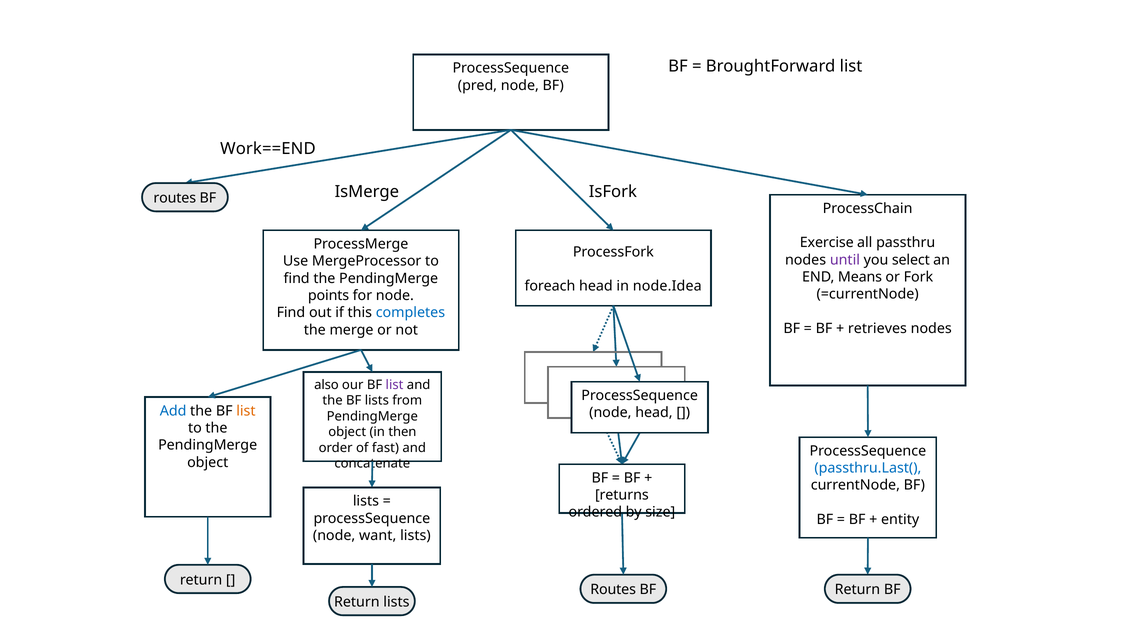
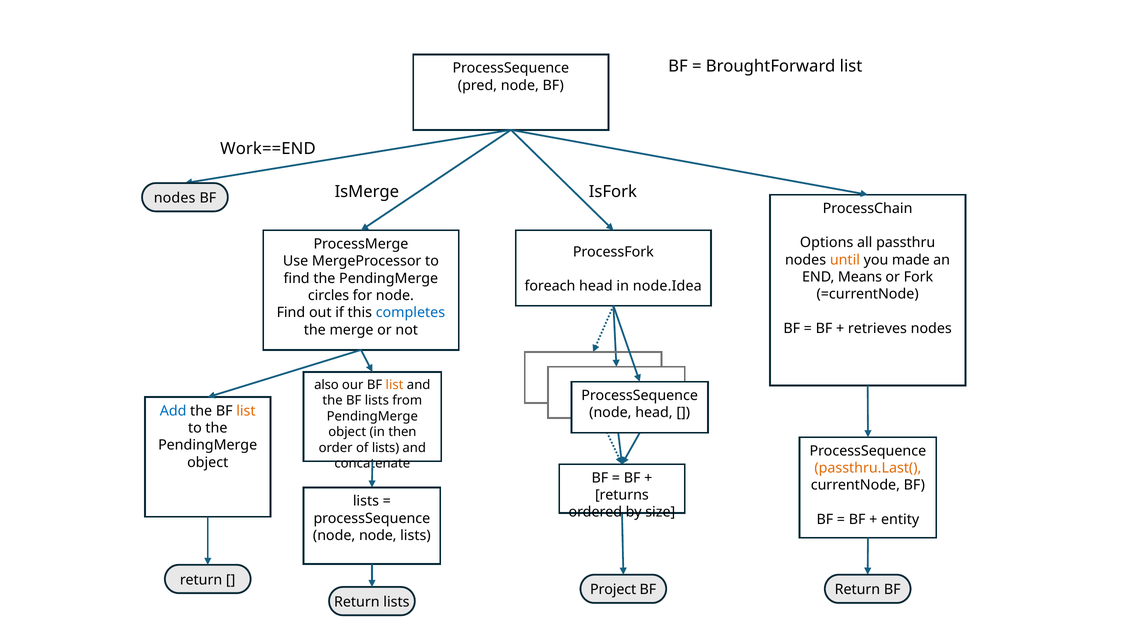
routes: routes -> nodes (175, 198)
Exercise: Exercise -> Options (827, 243)
until colour: purple -> orange (845, 260)
select: select -> made (911, 260)
points: points -> circles (329, 295)
list colour: purple -> orange (395, 385)
of fast: fast -> lists (386, 448)
passthru.Last( colour: blue -> orange (868, 468)
node want: want -> node (378, 536)
Routes: Routes -> Project (613, 590)
